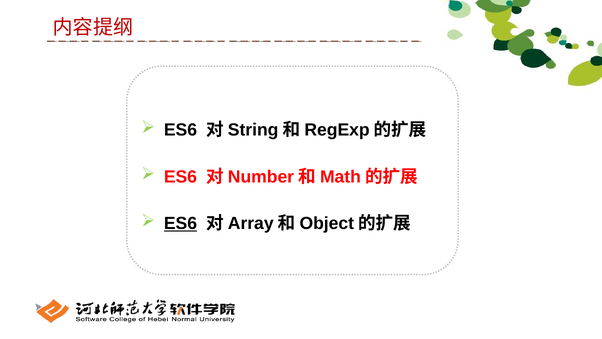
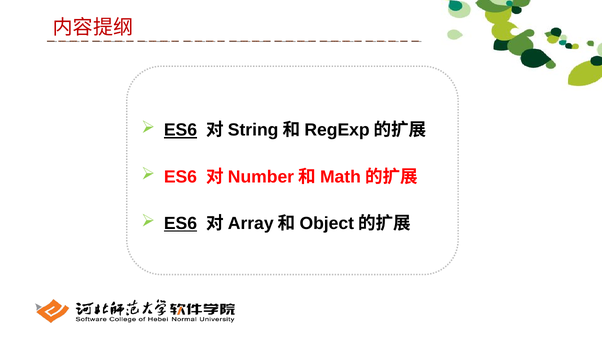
ES6 underline: none -> present (180, 130)
